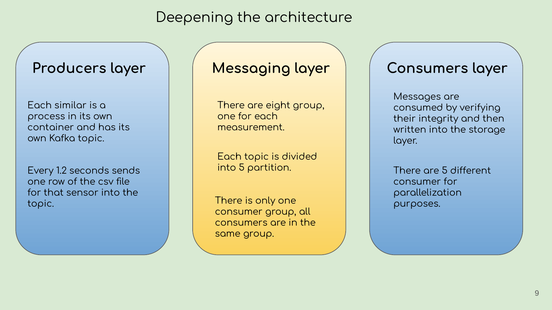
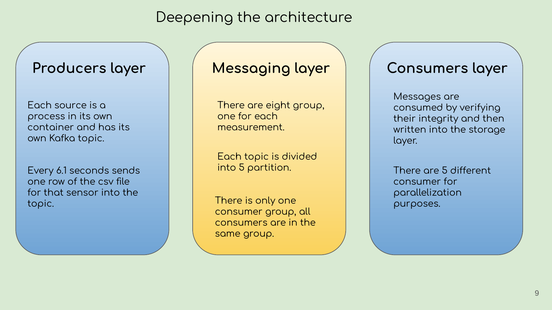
similar: similar -> source (71, 106)
1.2: 1.2 -> 6.1 (61, 171)
